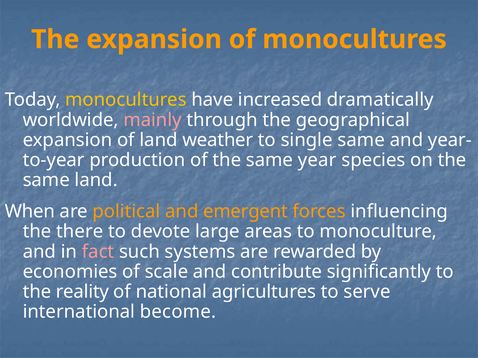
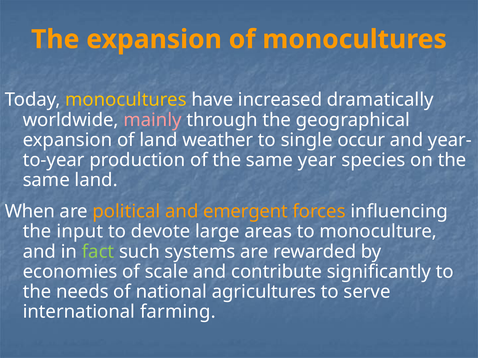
single same: same -> occur (361, 140)
there: there -> input (80, 232)
fact colour: pink -> light green (98, 252)
reality: reality -> needs (82, 292)
become: become -> farming (178, 312)
